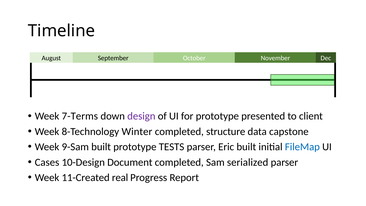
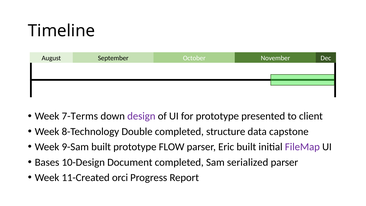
Winter: Winter -> Double (137, 131)
TESTS: TESTS -> FLOW (172, 147)
FileMap colour: blue -> purple (302, 147)
Cases: Cases -> Bases (47, 162)
real: real -> orci (120, 177)
